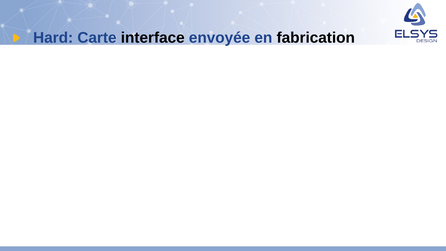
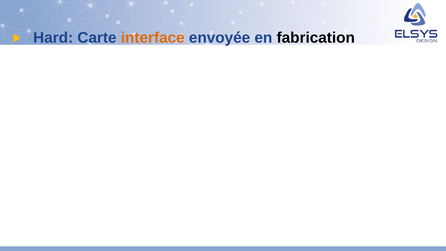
interface colour: black -> orange (153, 38)
